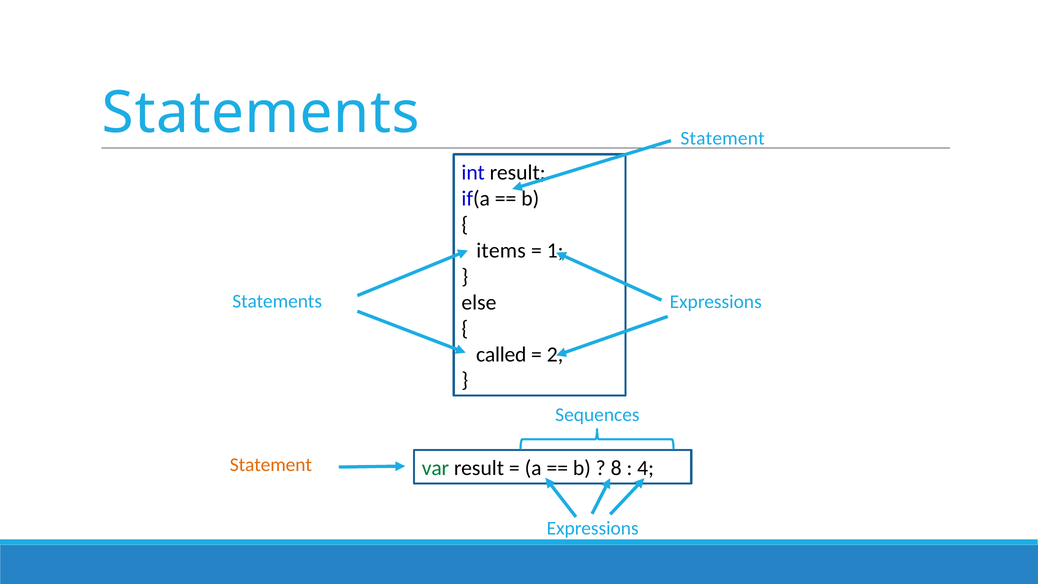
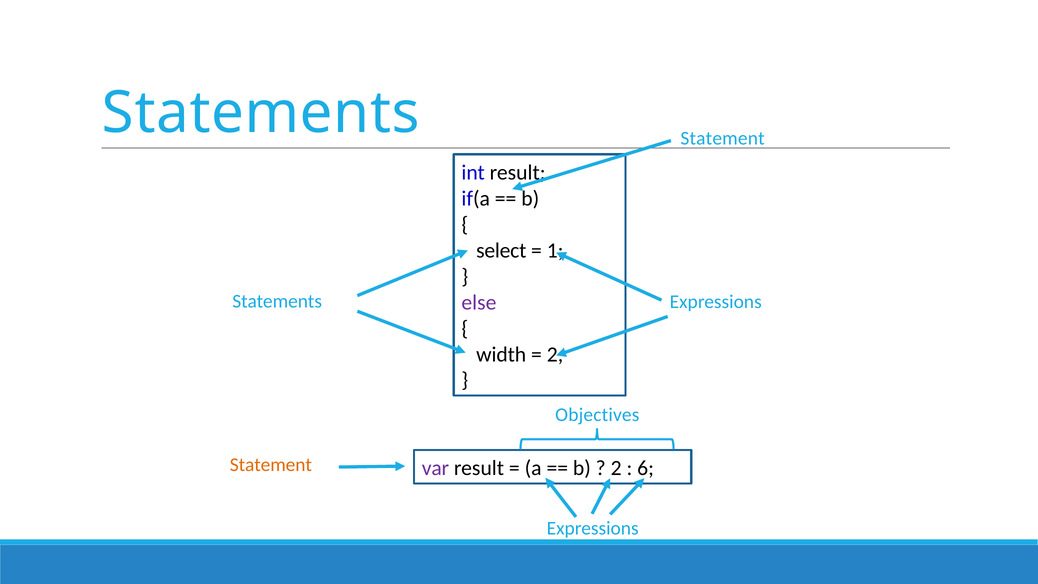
items: items -> select (501, 250)
else colour: black -> purple (479, 302)
called: called -> width (501, 354)
Sequences: Sequences -> Objectives (597, 415)
var colour: green -> purple (435, 468)
8: 8 -> 2 (616, 468)
4: 4 -> 6 (646, 468)
